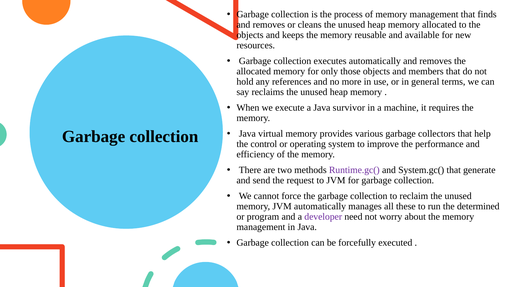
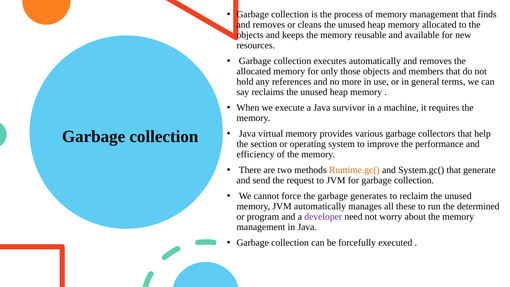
control: control -> section (264, 144)
Runtime.gc( colour: purple -> orange (354, 170)
the garbage collection: collection -> generates (369, 196)
